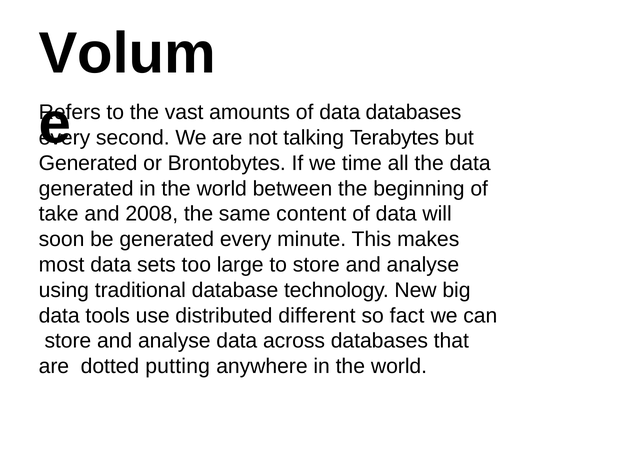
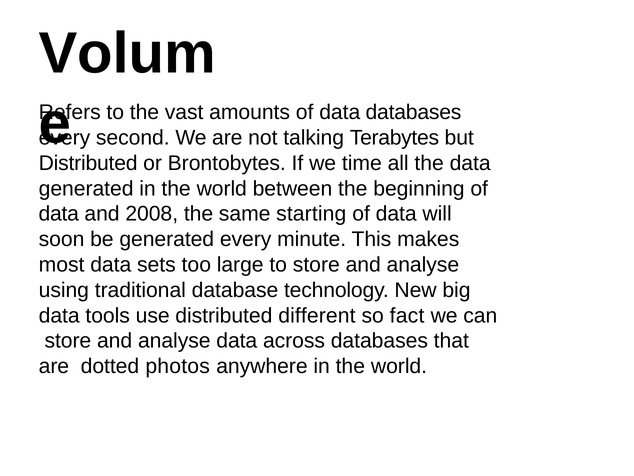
Generated: Generated -> Distributed (88, 163)
take: take -> data (59, 214)
content: content -> starting (311, 214)
putting: putting -> photos (178, 366)
